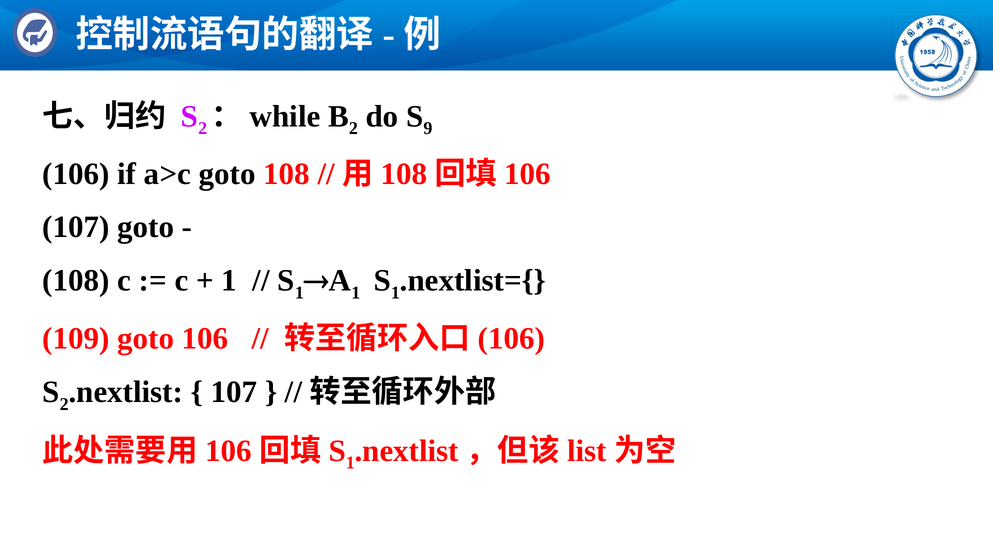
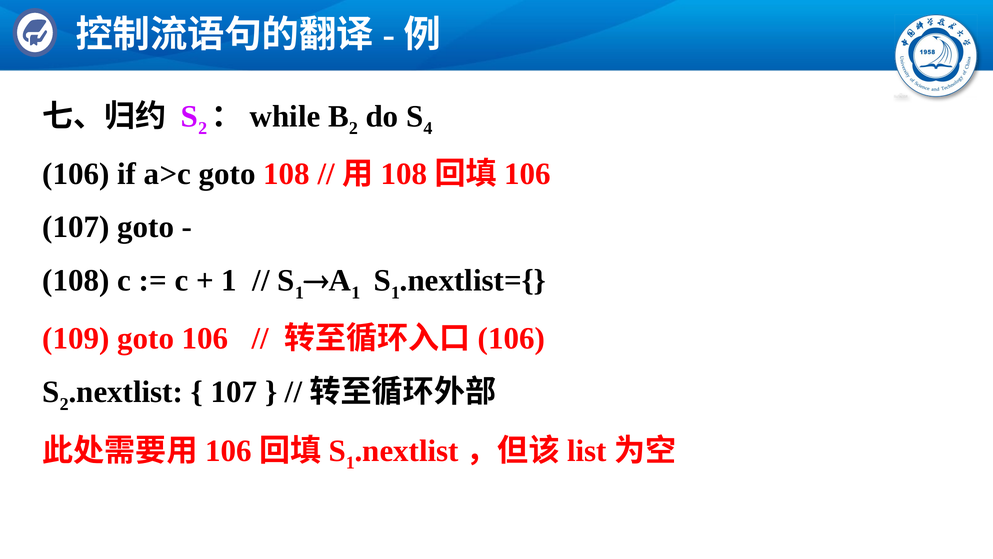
9: 9 -> 4 (428, 128)
